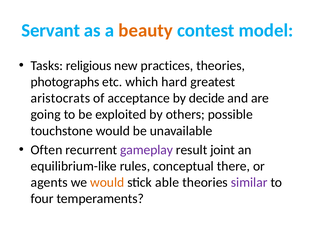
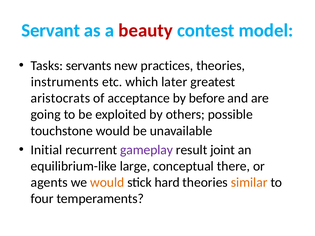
beauty colour: orange -> red (146, 30)
religious: religious -> servants (89, 66)
photographs: photographs -> instruments (65, 82)
hard: hard -> later (174, 82)
decide: decide -> before (207, 98)
Often: Often -> Initial (47, 150)
rules: rules -> large (135, 166)
able: able -> hard (167, 183)
similar colour: purple -> orange (249, 183)
